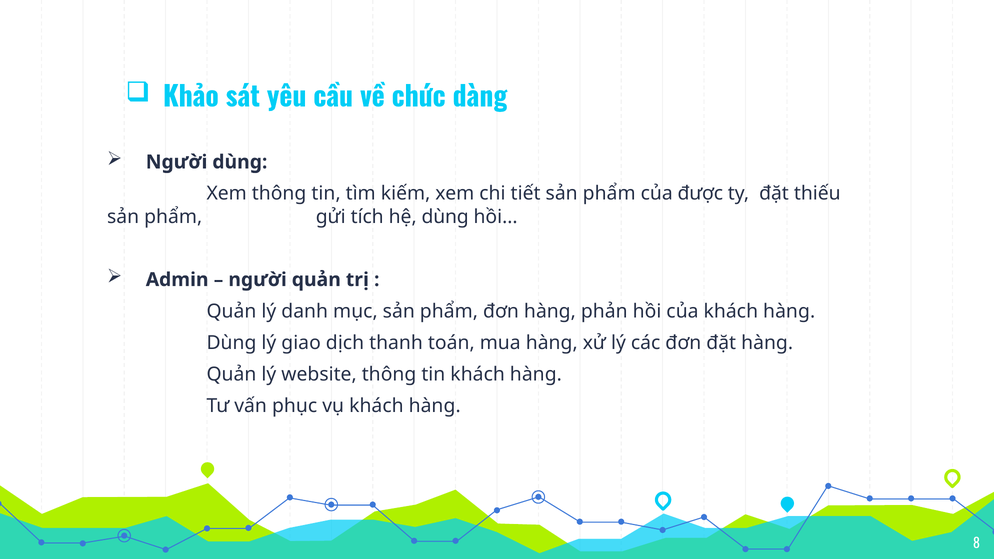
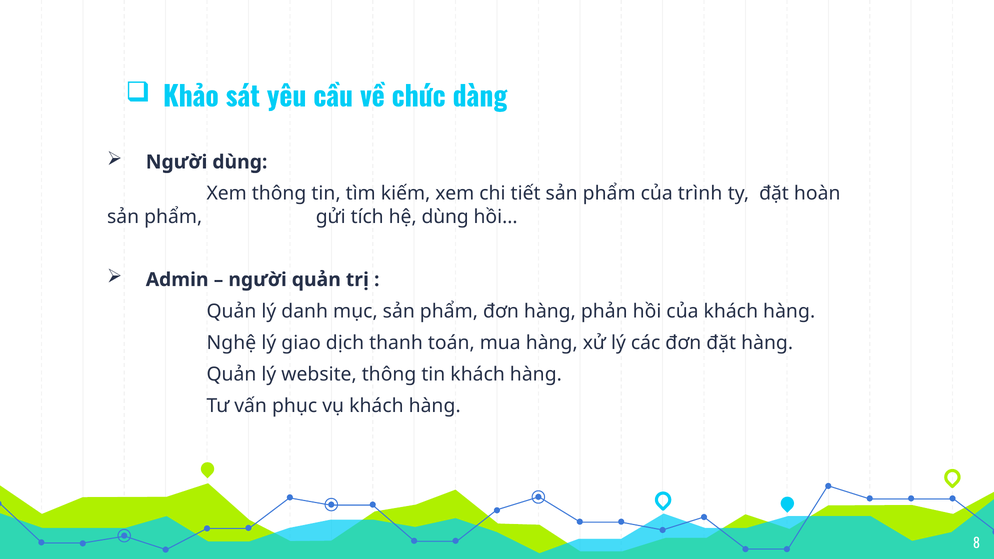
được: được -> trình (700, 194)
thiếu: thiếu -> hoàn (817, 194)
Dùng: Dùng -> Nghệ (231, 343)
